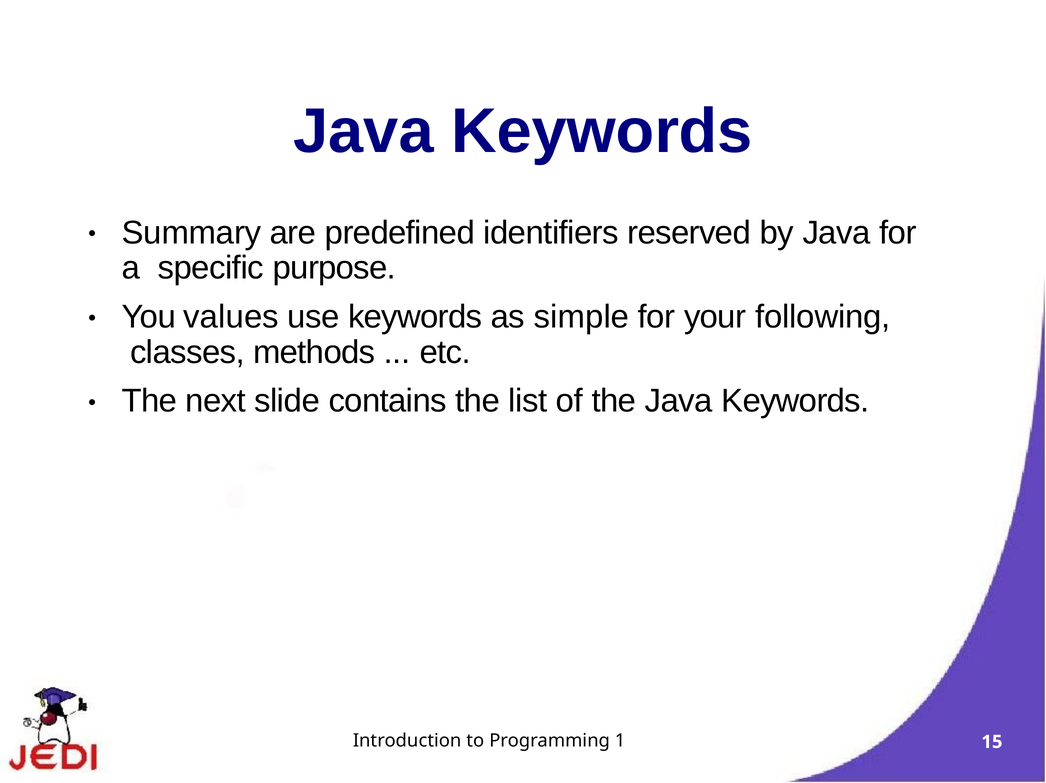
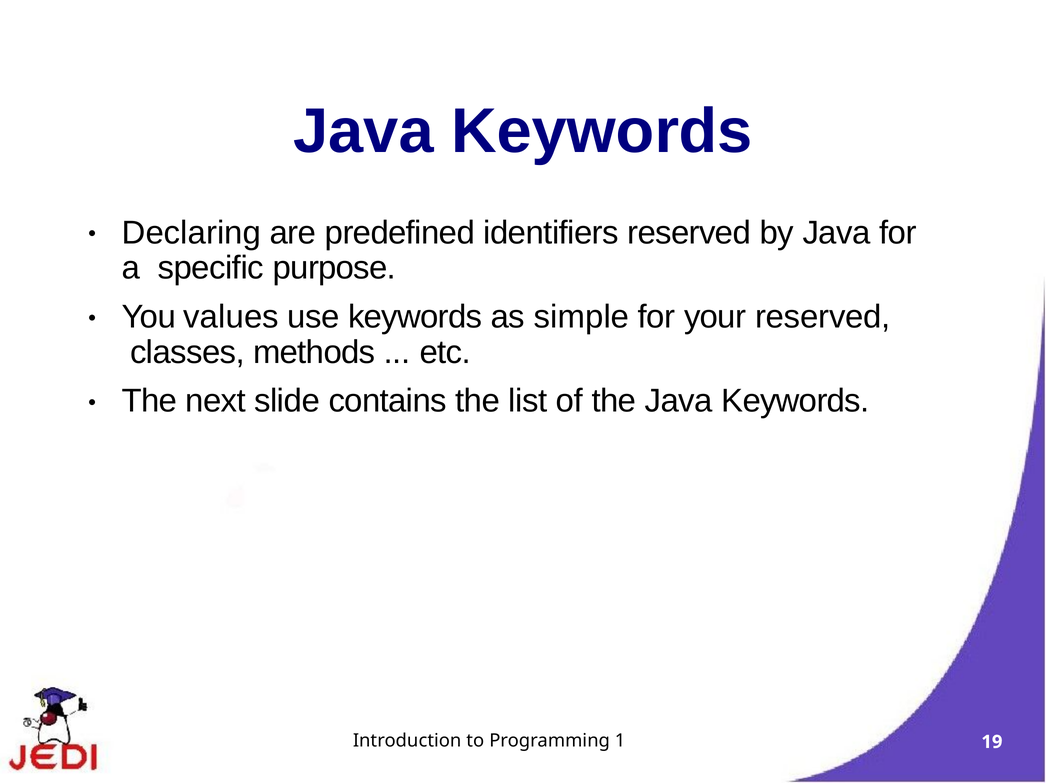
Summary: Summary -> Declaring (191, 233)
your following: following -> reserved (823, 317)
15: 15 -> 19 (992, 743)
